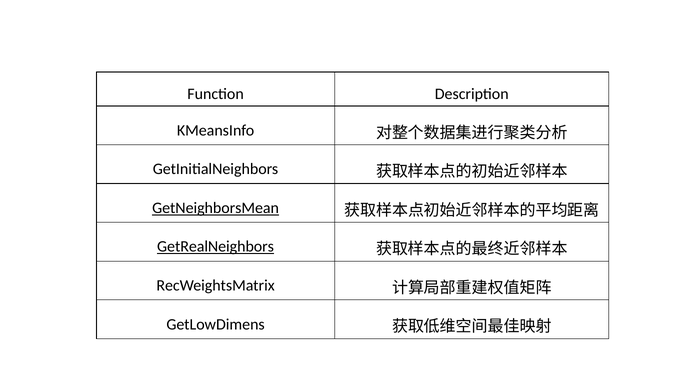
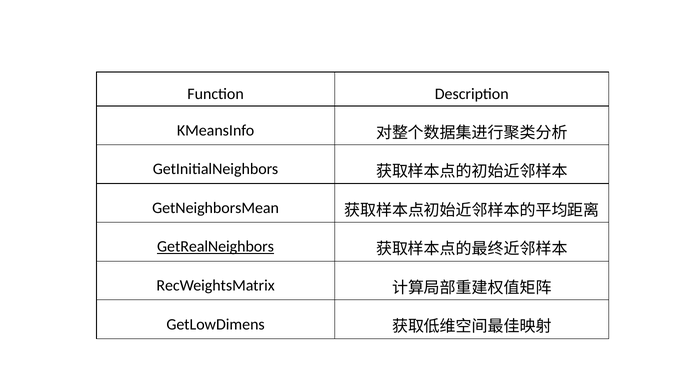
GetNeighborsMean underline: present -> none (216, 208)
